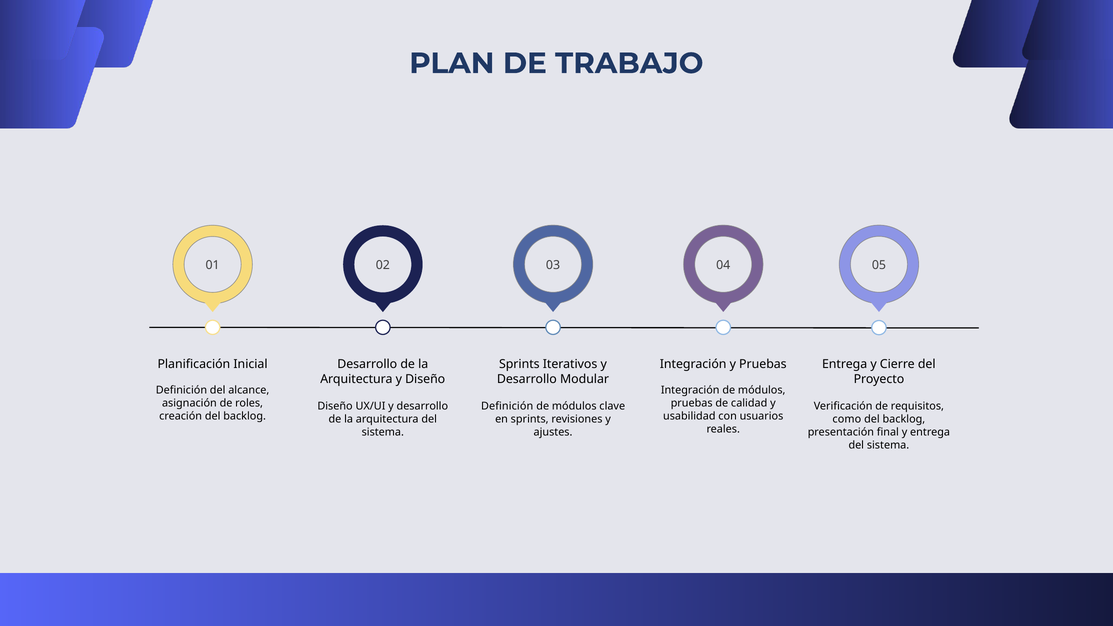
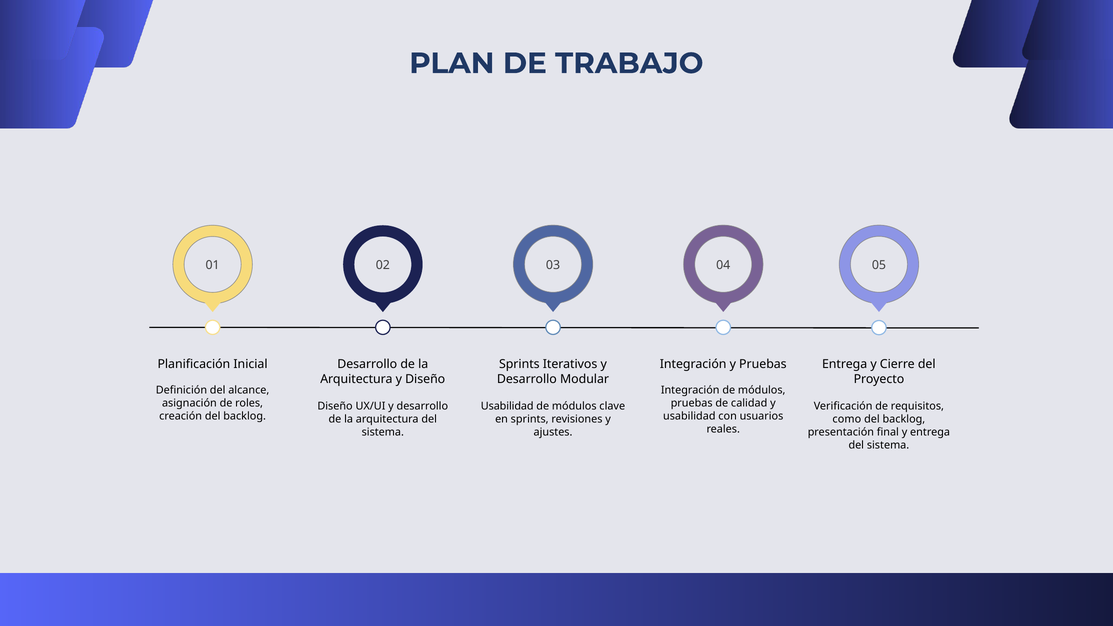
Definición: Definición -> Usabilidad (507, 406)
